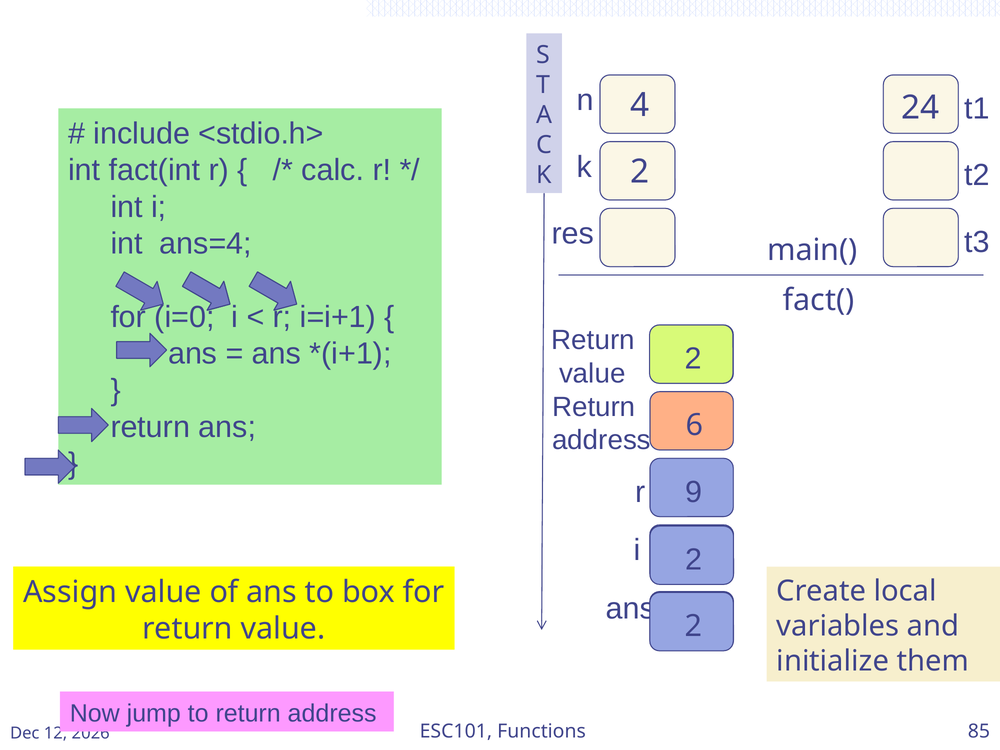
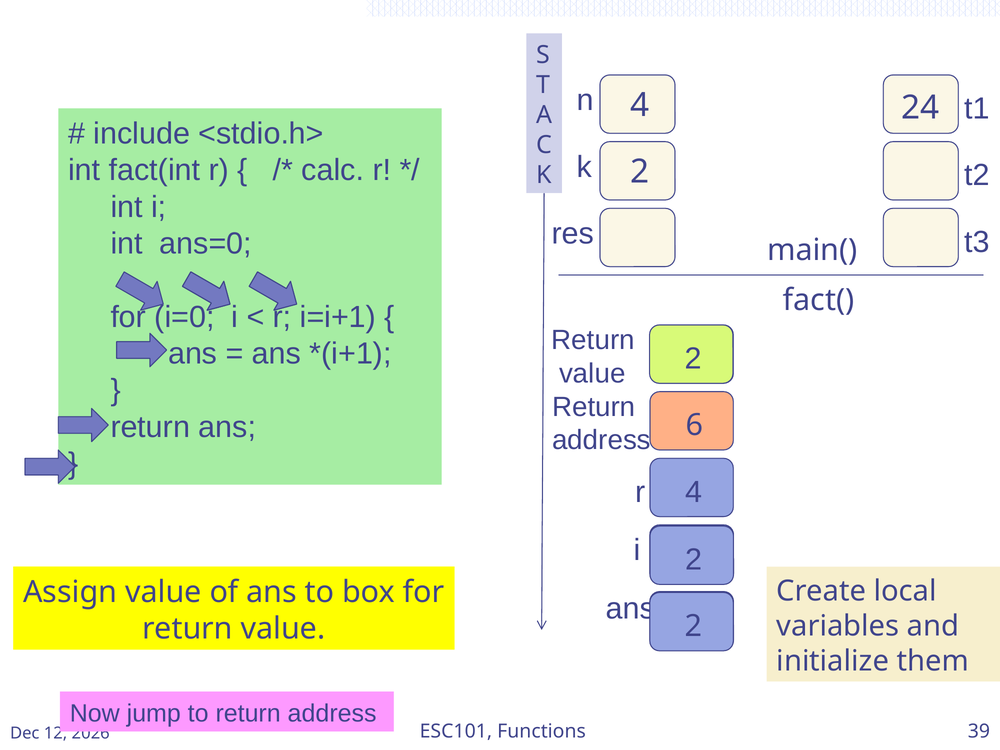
ans=4: ans=4 -> ans=0 (206, 244)
r 9: 9 -> 4 (694, 492)
85: 85 -> 39 (979, 731)
